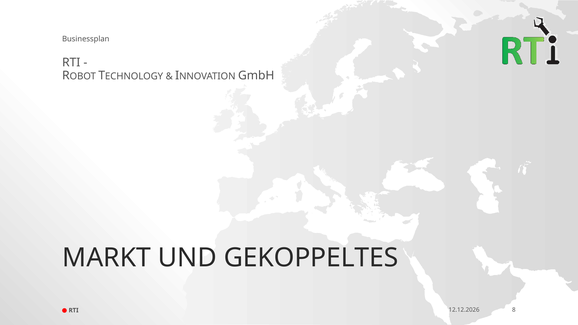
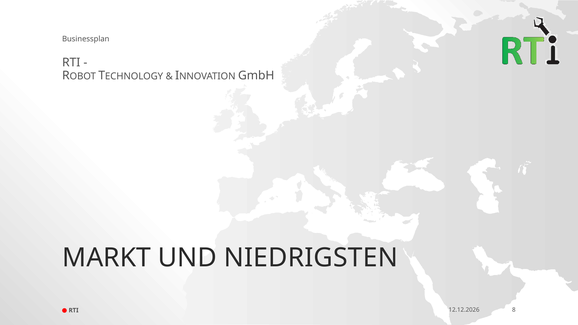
GEKOPPELTES: GEKOPPELTES -> NIEDRIGSTEN (311, 258)
